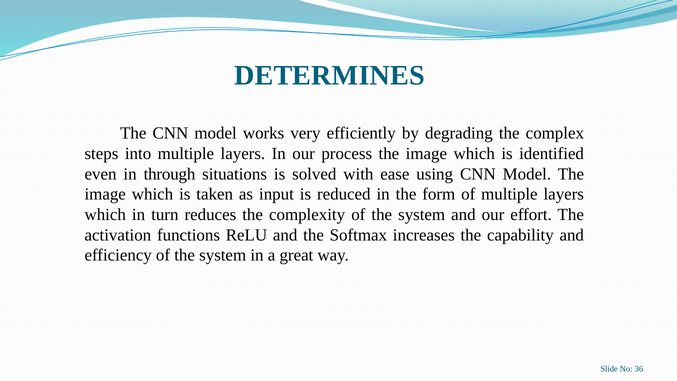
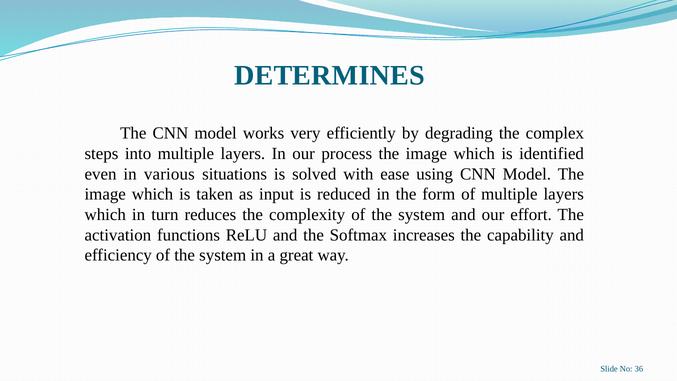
through: through -> various (169, 174)
